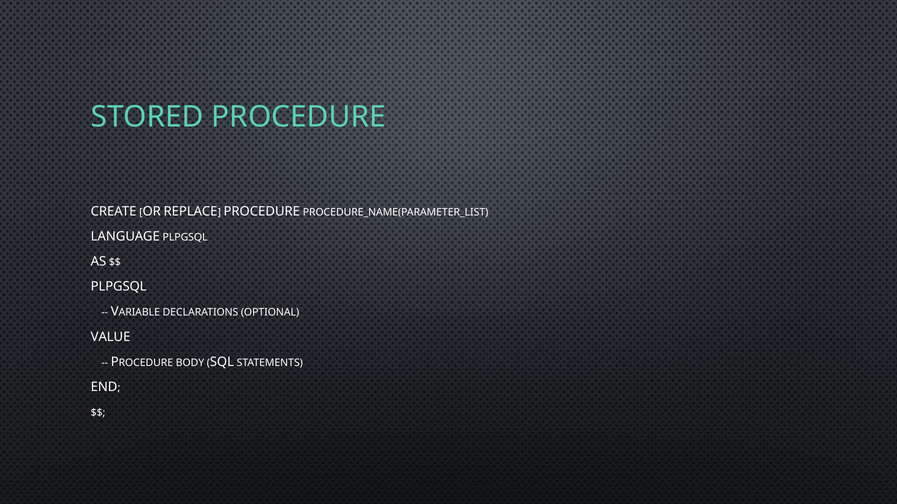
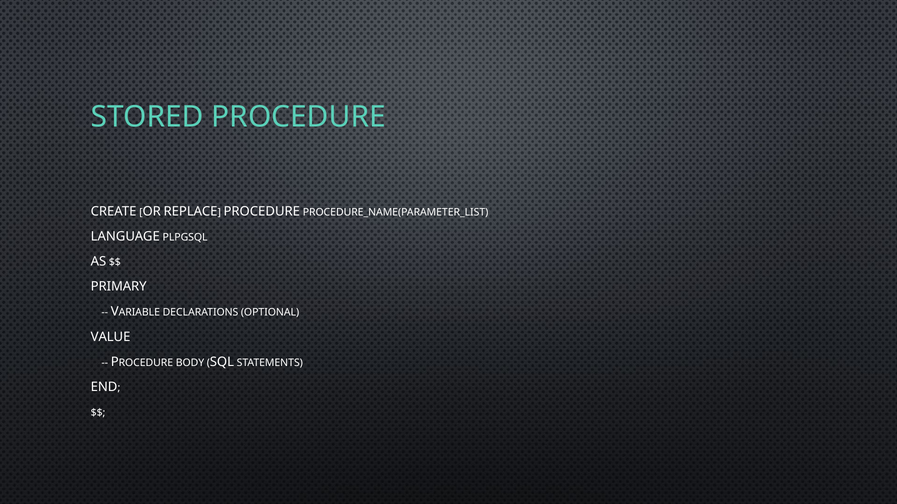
PLPGSQL: PLPGSQL -> PRIMARY (119, 287)
